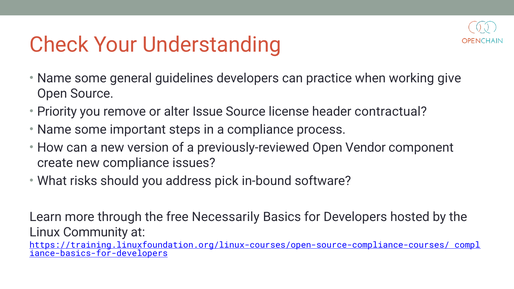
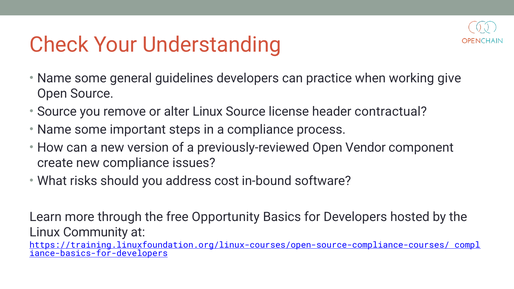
Priority: Priority -> Source (57, 112)
alter Issue: Issue -> Linux (208, 112)
pick: pick -> cost (227, 181)
Necessarily: Necessarily -> Opportunity (226, 217)
